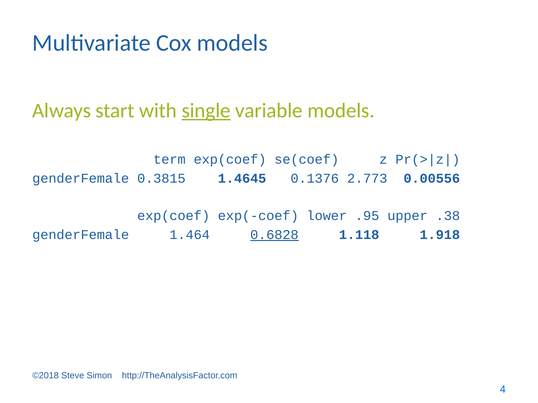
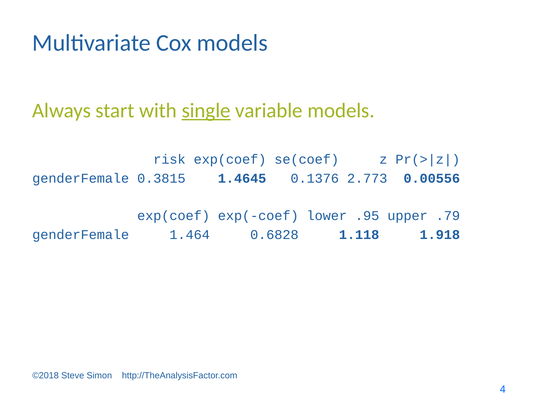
term: term -> risk (169, 160)
.38: .38 -> .79 (448, 216)
0.6828 underline: present -> none (274, 235)
